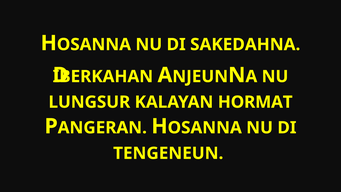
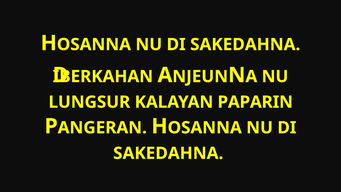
HORMAT: HORMAT -> PAPARIN (255, 102)
TENGENEUN: TENGENEUN -> SAKEDAHNA (168, 153)
